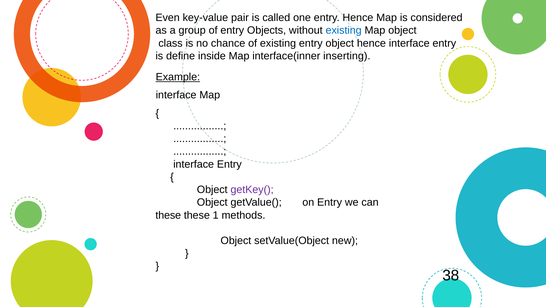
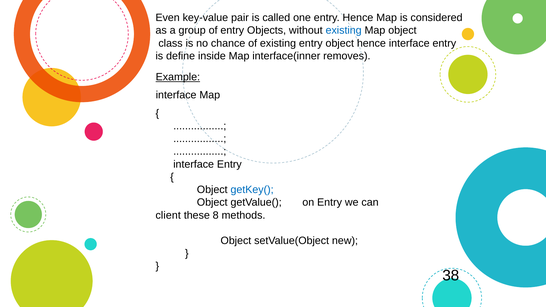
inserting: inserting -> removes (347, 56)
getKey( colour: purple -> blue (252, 190)
these: these -> client (168, 215)
1: 1 -> 8 (216, 215)
